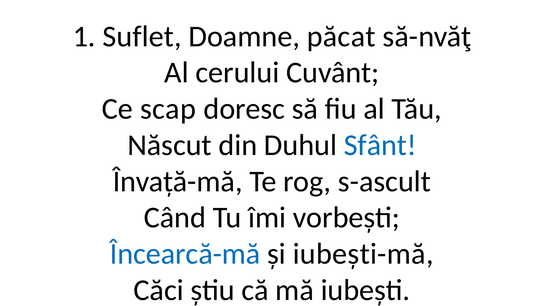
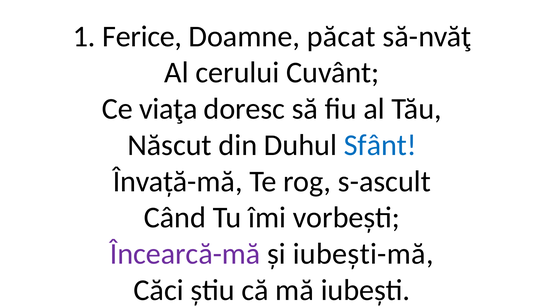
Suflet: Suflet -> Ferice (142, 36)
scap: scap -> viaţa (168, 109)
Încearcă-mă colour: blue -> purple (185, 254)
